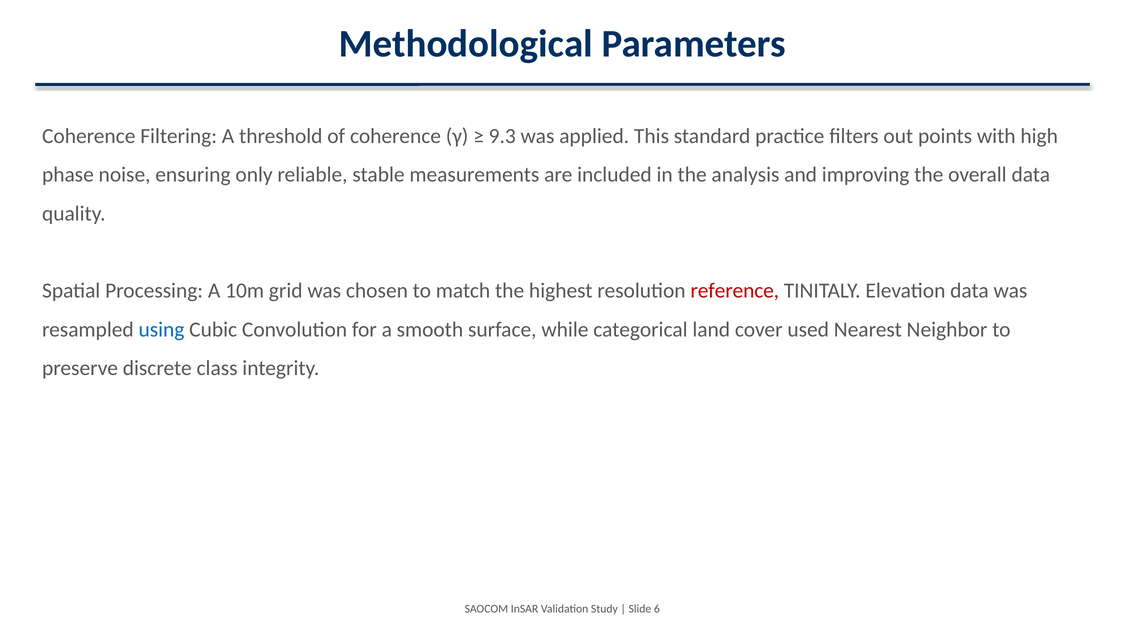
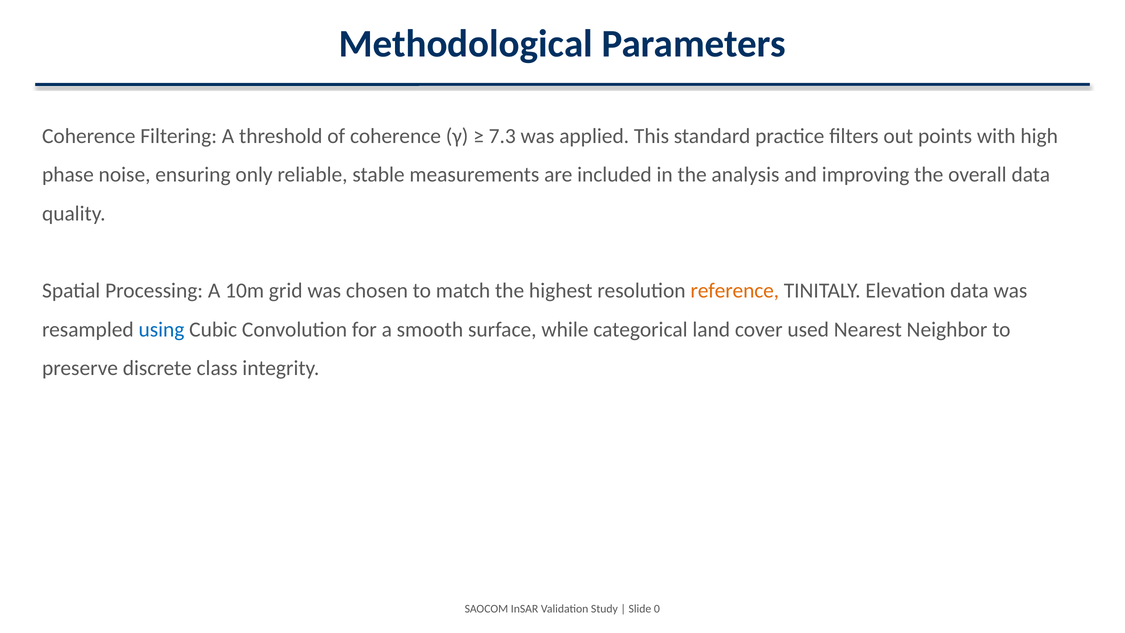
9.3: 9.3 -> 7.3 (502, 136)
reference colour: red -> orange (735, 291)
6: 6 -> 0 (657, 609)
